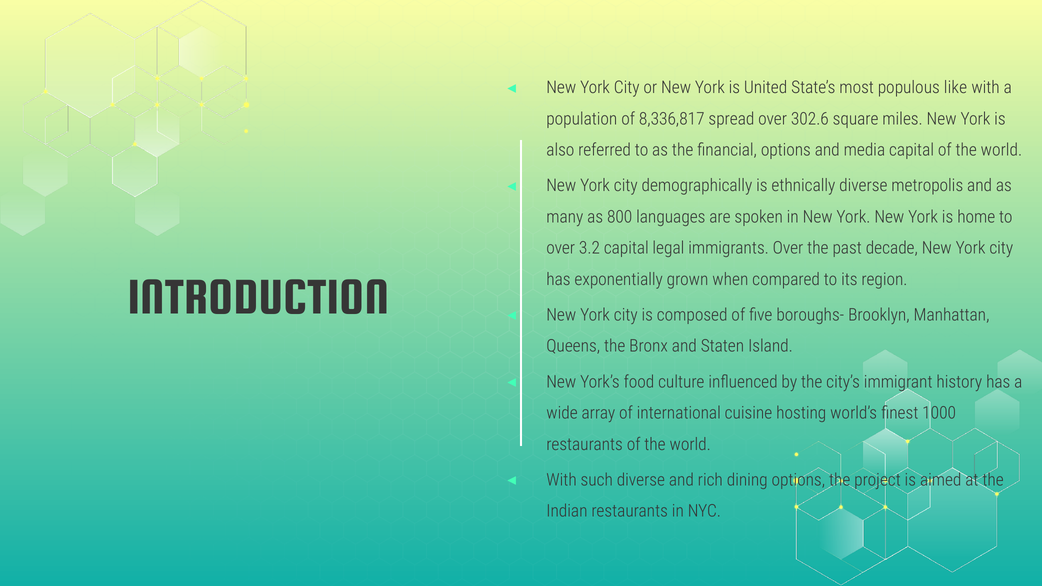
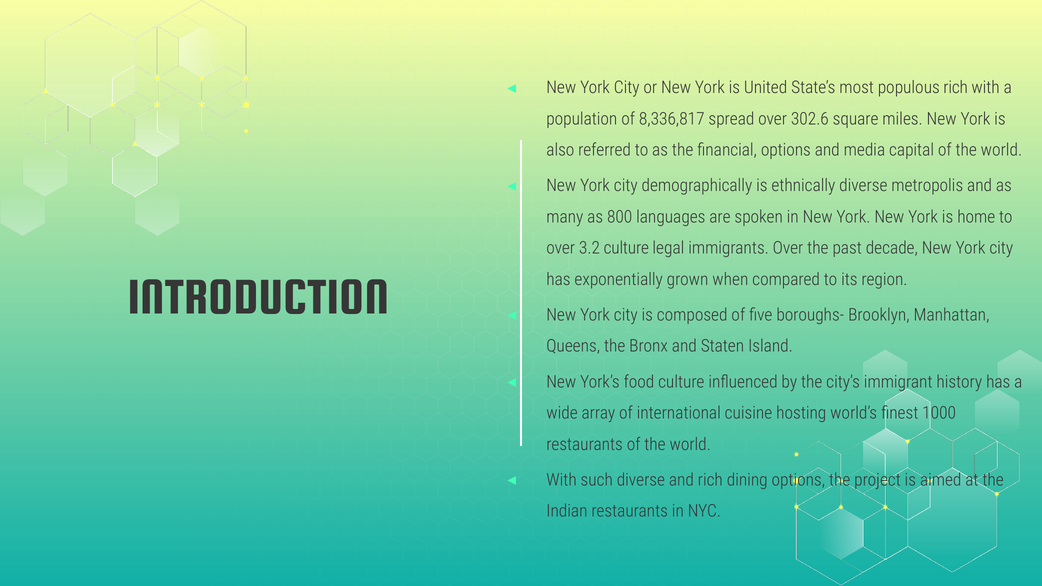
populous like: like -> rich (956, 88)
3.2 capital: capital -> culture (626, 248)
